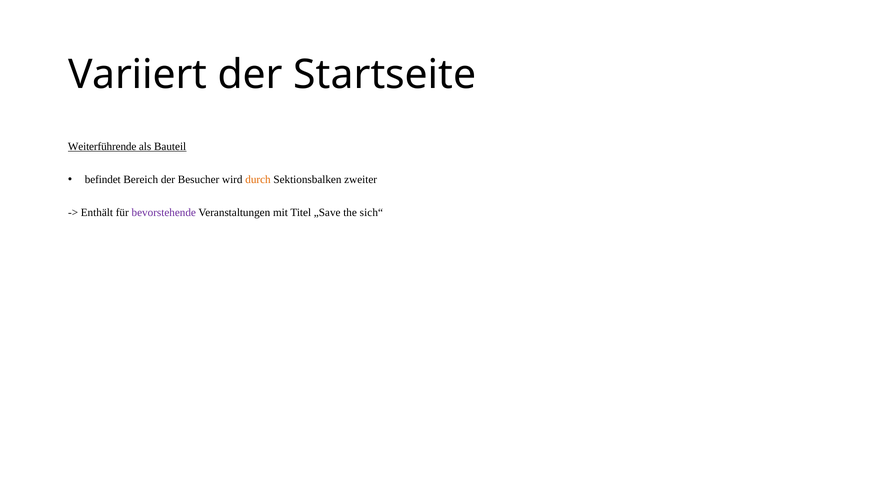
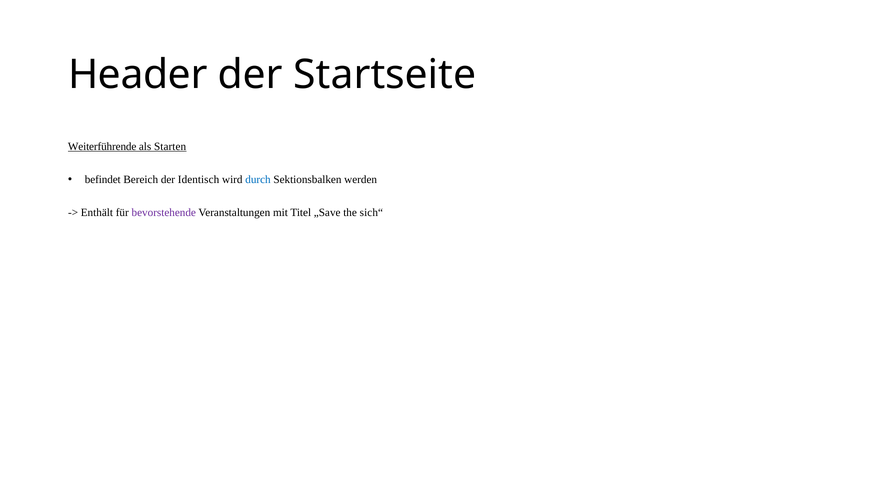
Variiert: Variiert -> Header (138, 75)
Bauteil: Bauteil -> Starten (170, 147)
Besucher: Besucher -> Identisch (199, 180)
durch colour: orange -> blue (258, 180)
zweiter: zweiter -> werden (361, 180)
